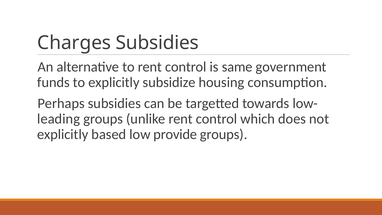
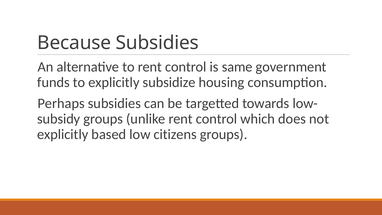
Charges: Charges -> Because (74, 43)
leading: leading -> subsidy (59, 119)
provide: provide -> citizens (175, 134)
